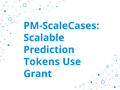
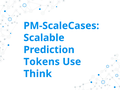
Grant: Grant -> Think (38, 74)
